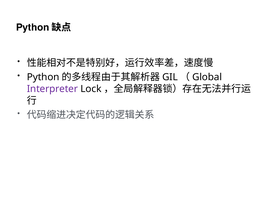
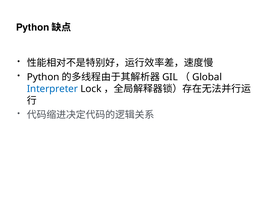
Interpreter colour: purple -> blue (52, 89)
